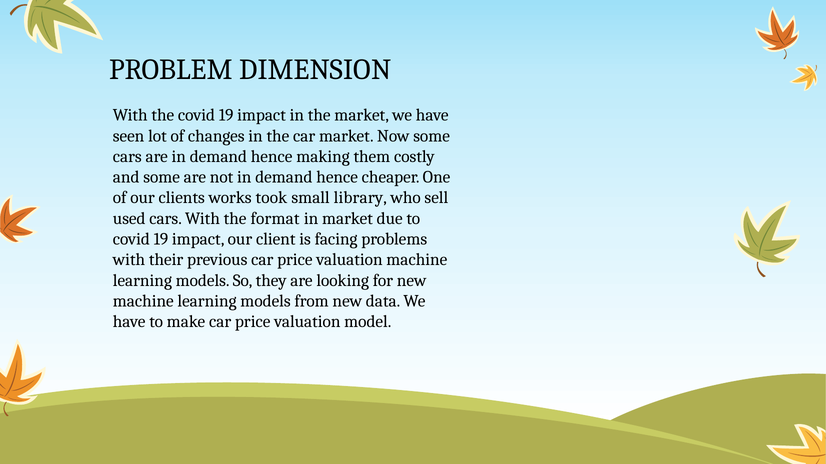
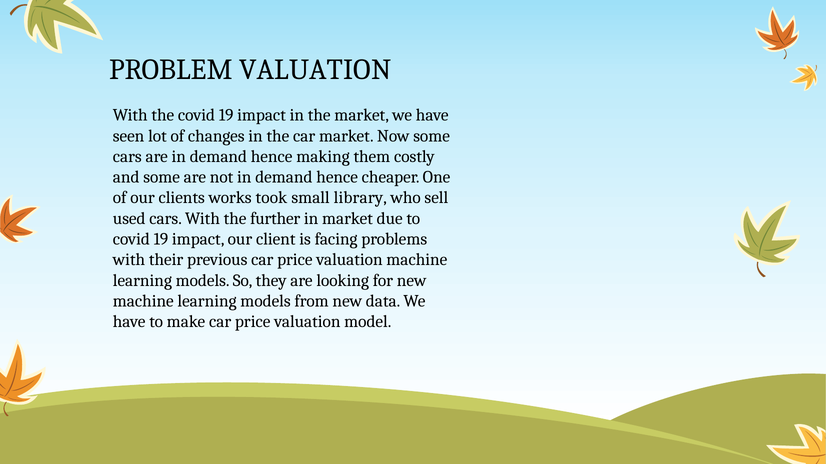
PROBLEM DIMENSION: DIMENSION -> VALUATION (315, 70)
format: format -> further (275, 219)
